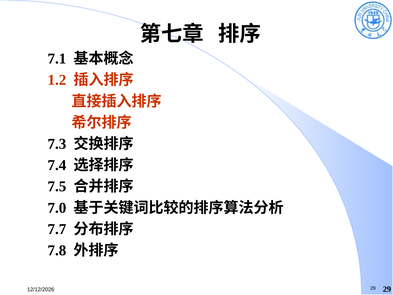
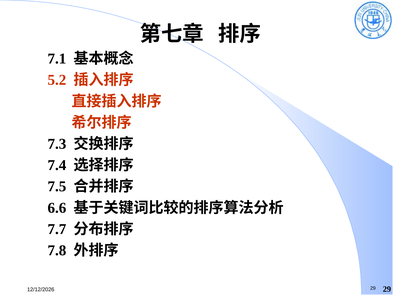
1.2: 1.2 -> 5.2 (57, 80)
7.0: 7.0 -> 6.6 (57, 208)
